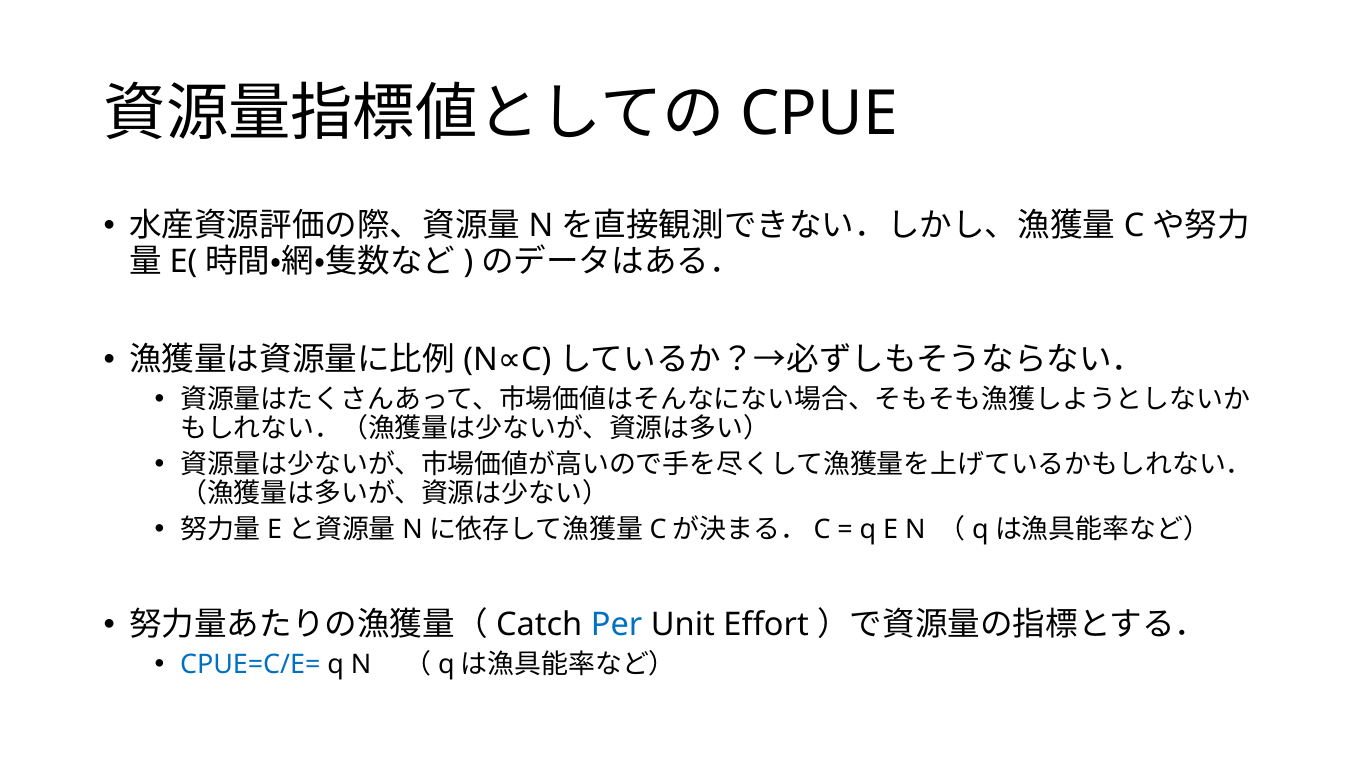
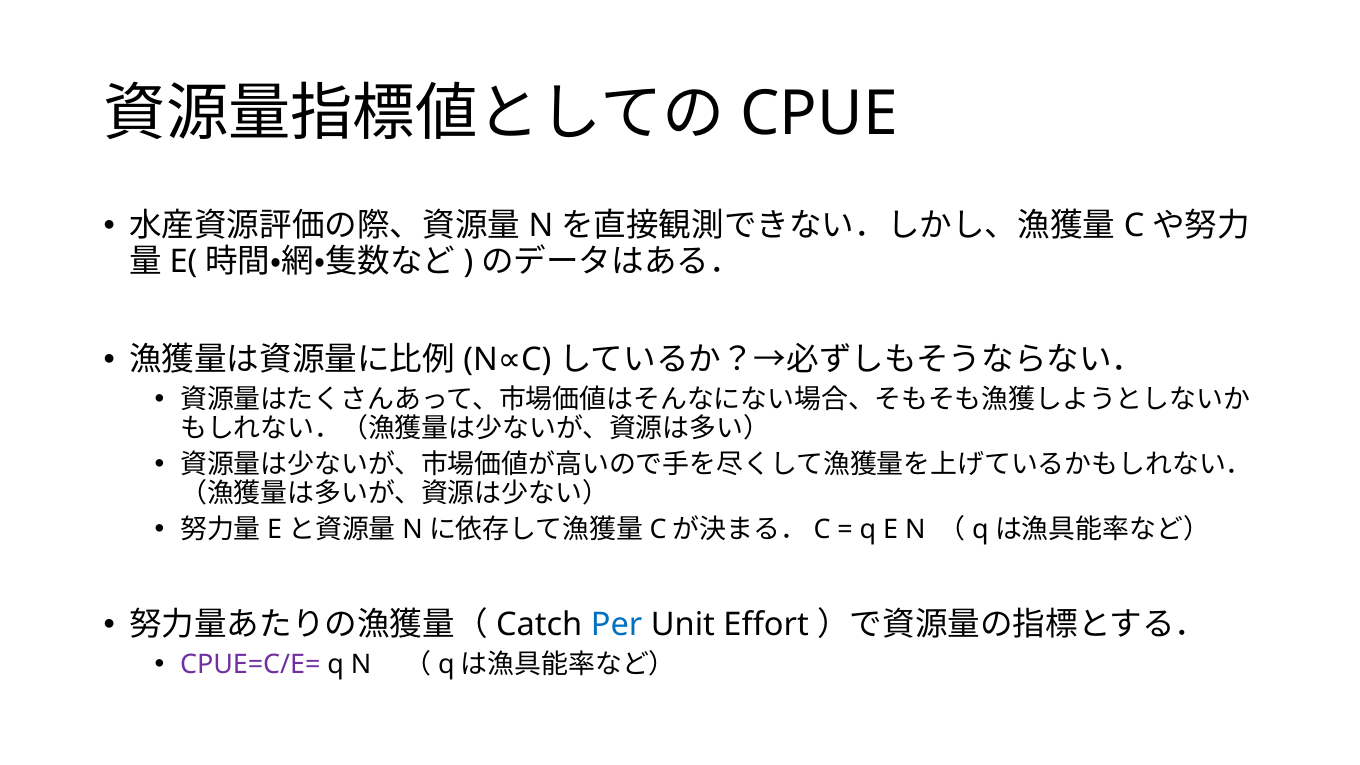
CPUE=C/E= colour: blue -> purple (250, 664)
